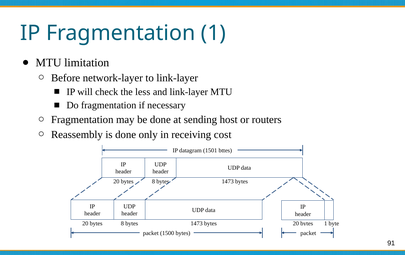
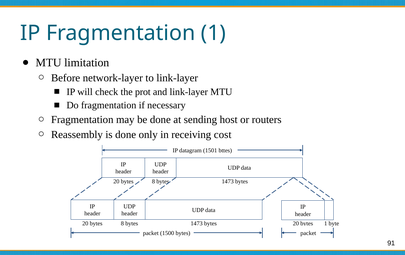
less: less -> prot (143, 92)
